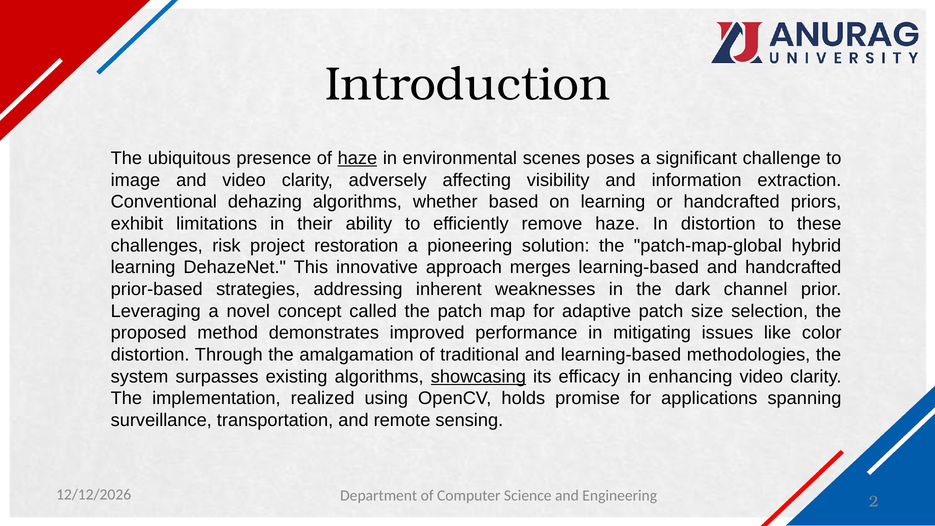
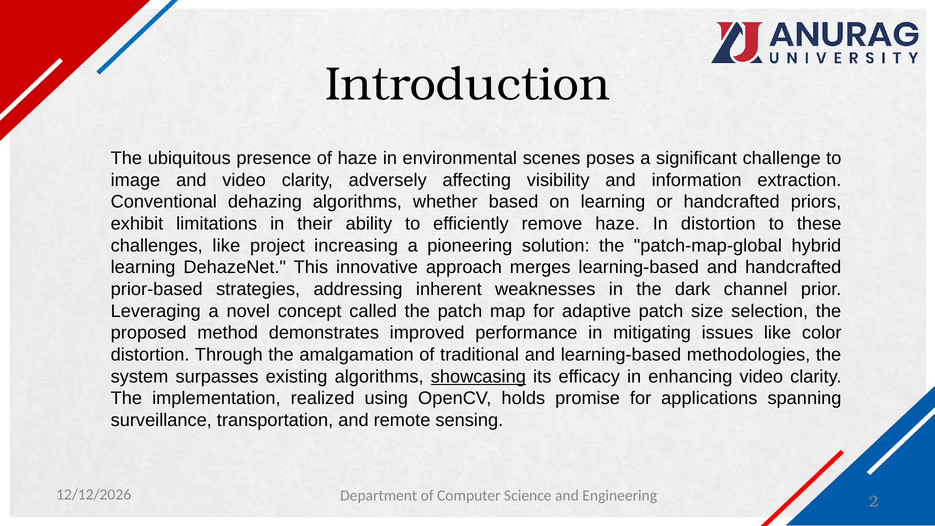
haze underline: present -> none (357, 158)
challenges risk: risk -> like (226, 246)
restoration: restoration -> increasing (356, 246)
